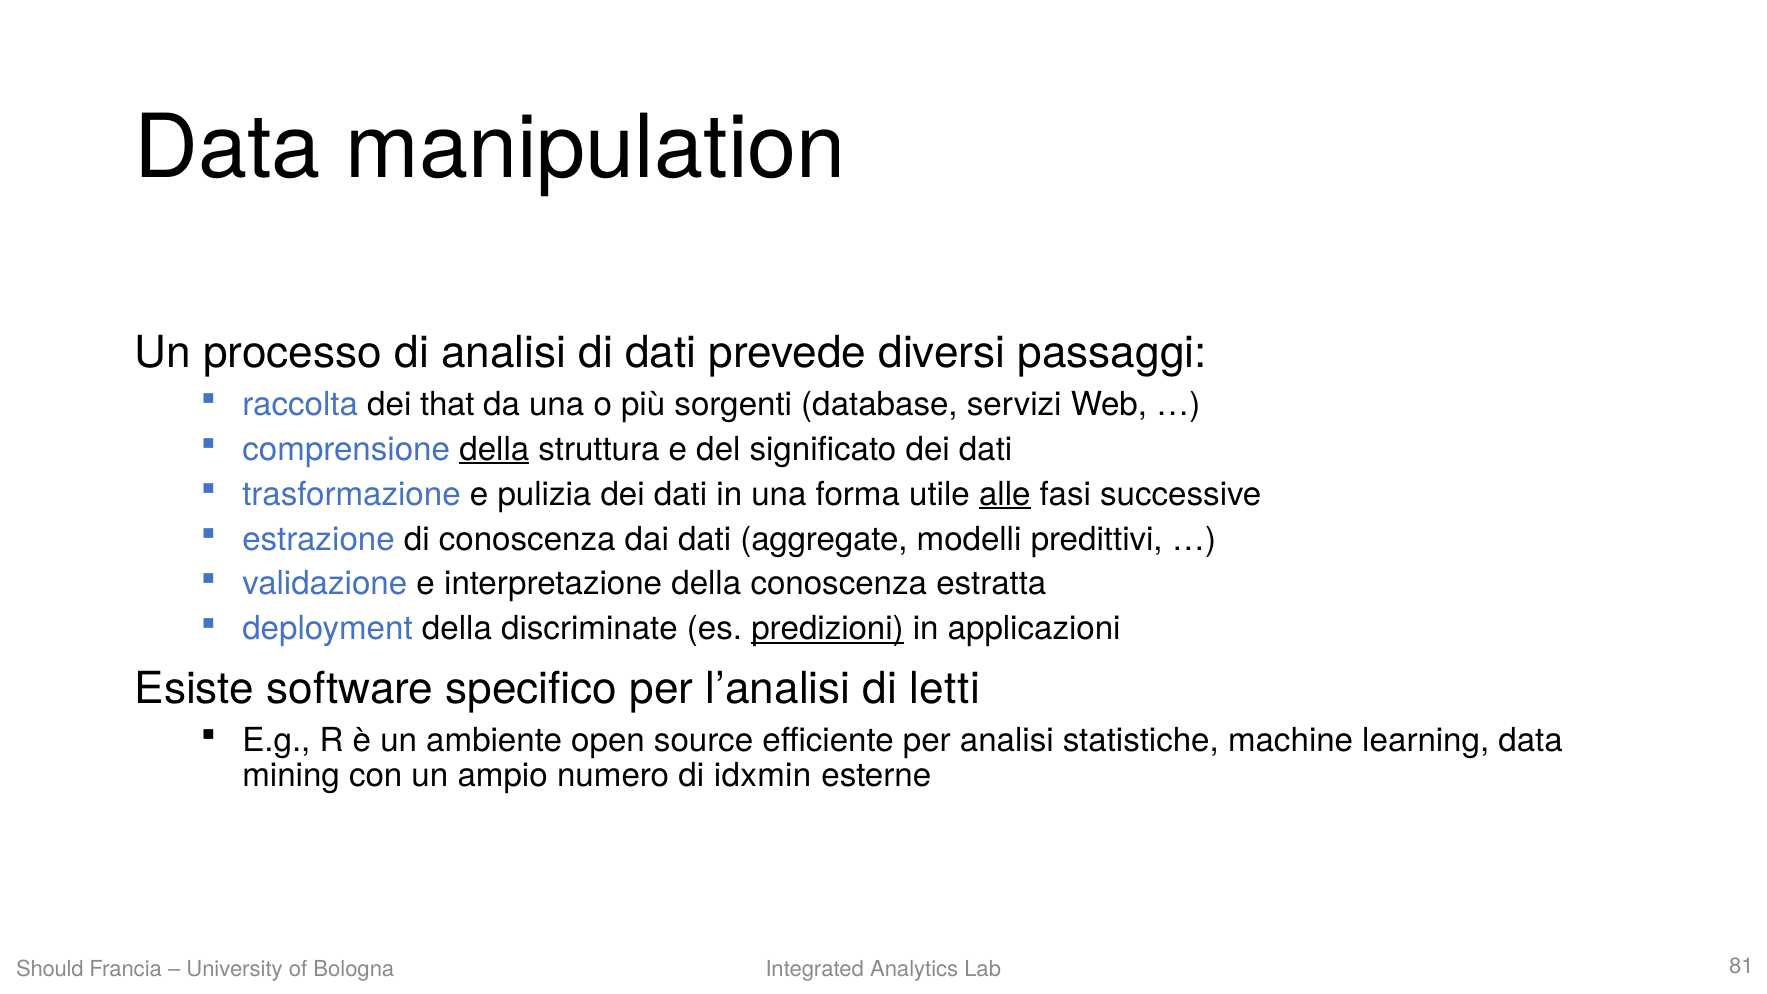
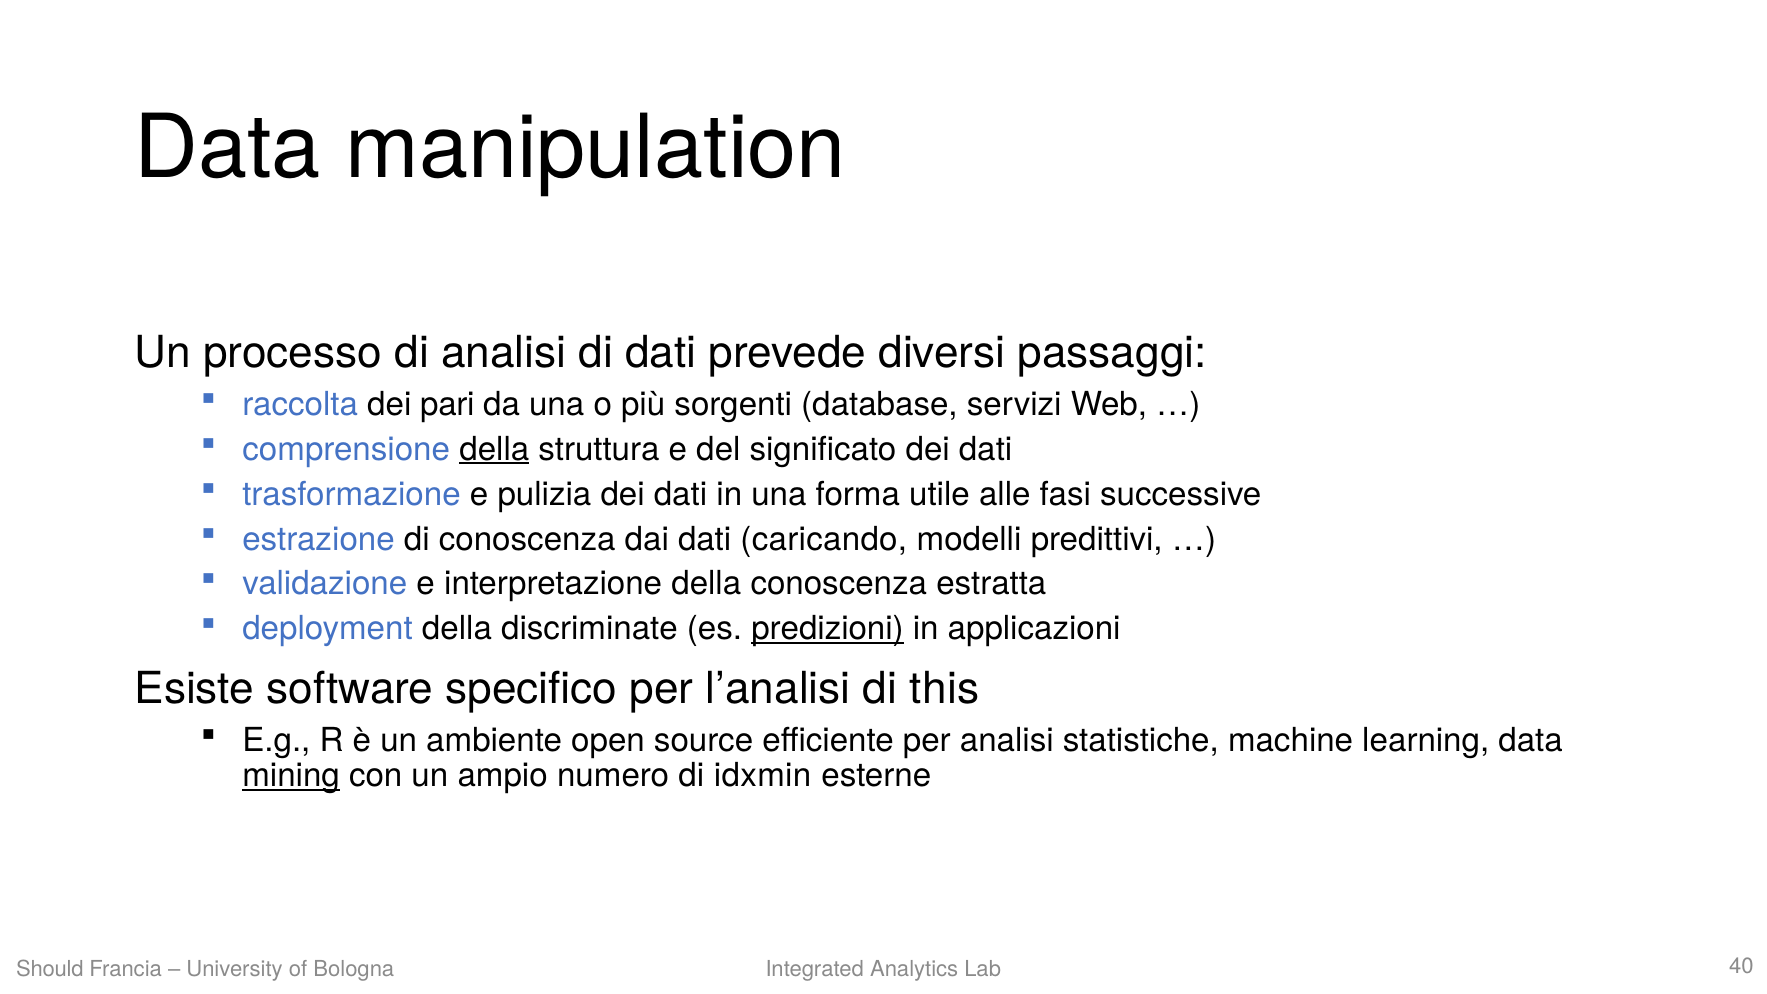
that: that -> pari (447, 404)
alle underline: present -> none (1005, 494)
aggregate: aggregate -> caricando (824, 539)
letti: letti -> this (945, 689)
mining underline: none -> present (291, 776)
81: 81 -> 40 (1741, 966)
